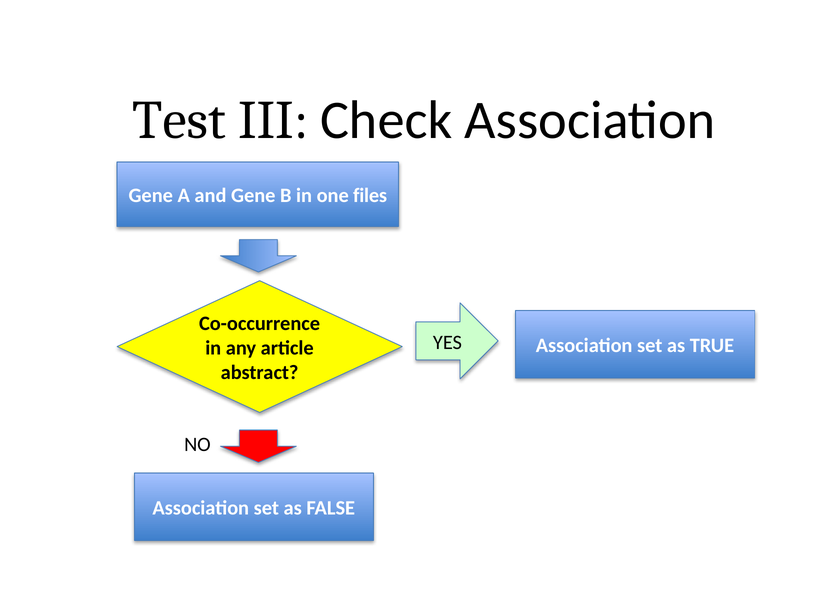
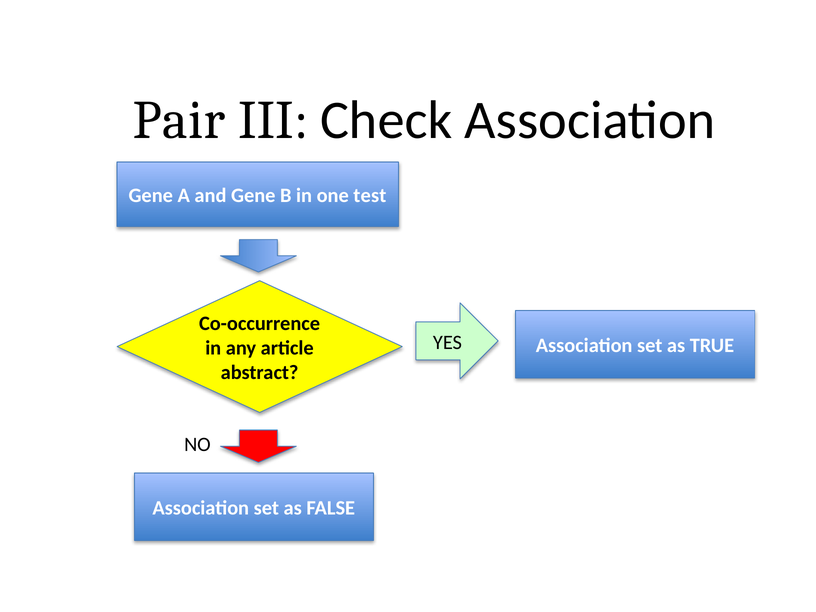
Test: Test -> Pair (179, 121)
files: files -> test (370, 196)
